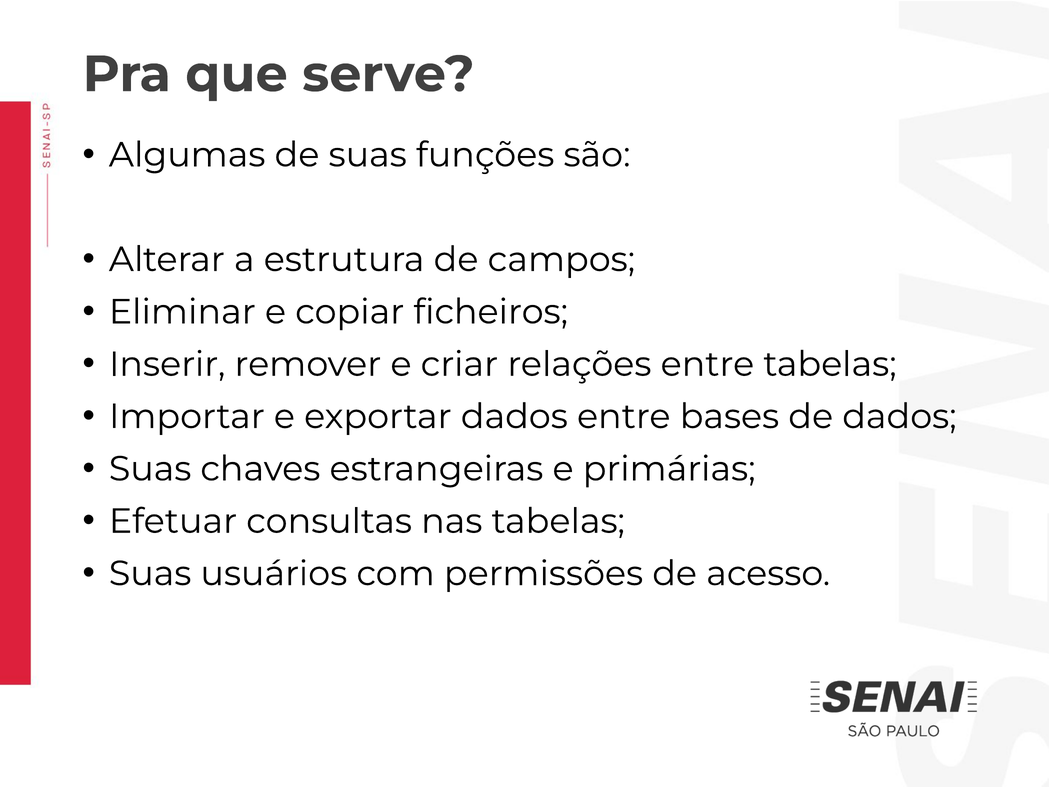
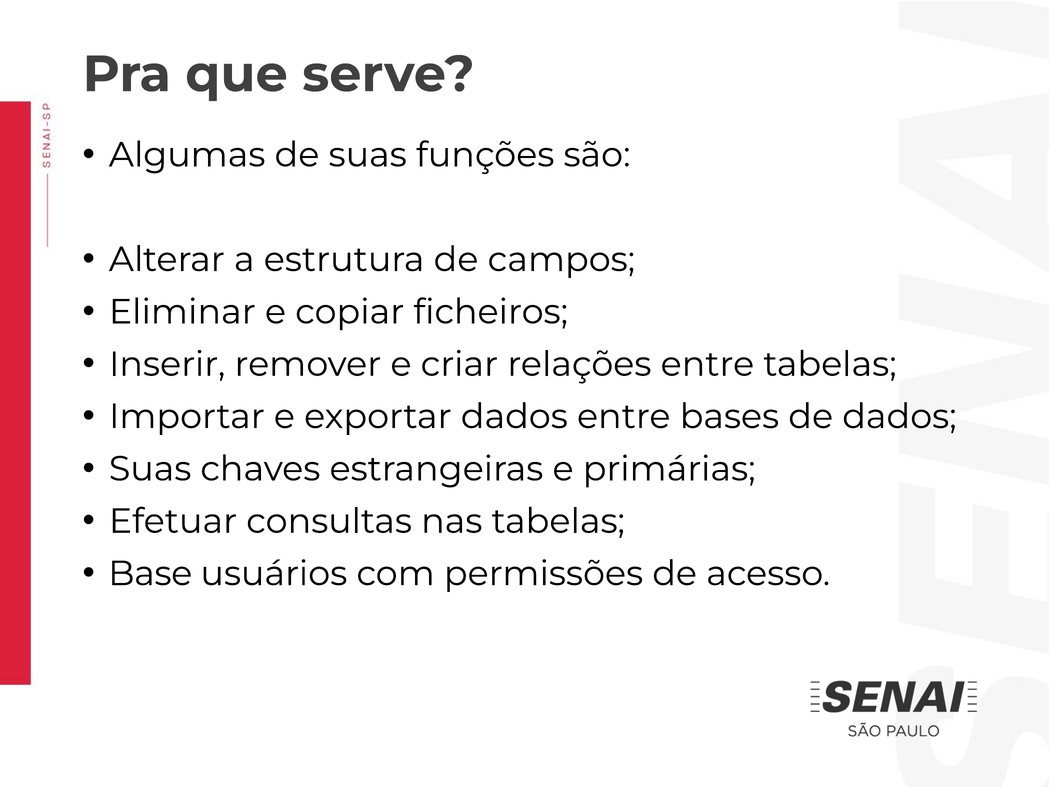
Suas: Suas -> Base (150, 573)
